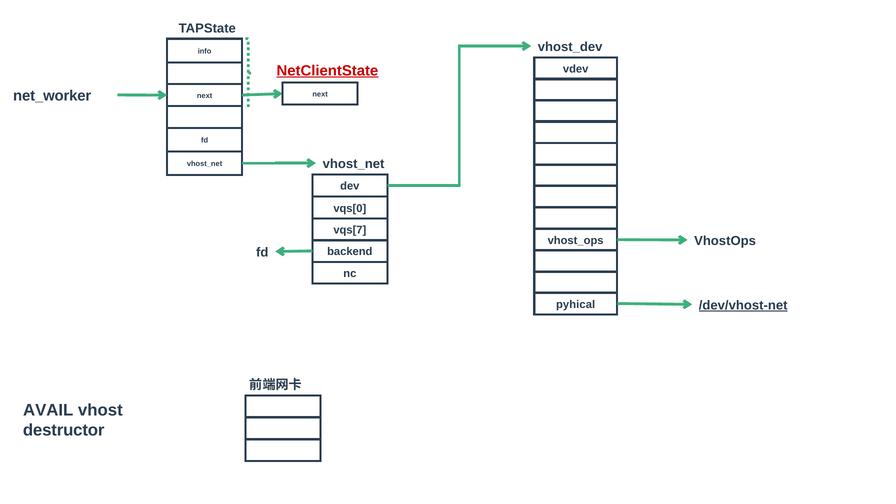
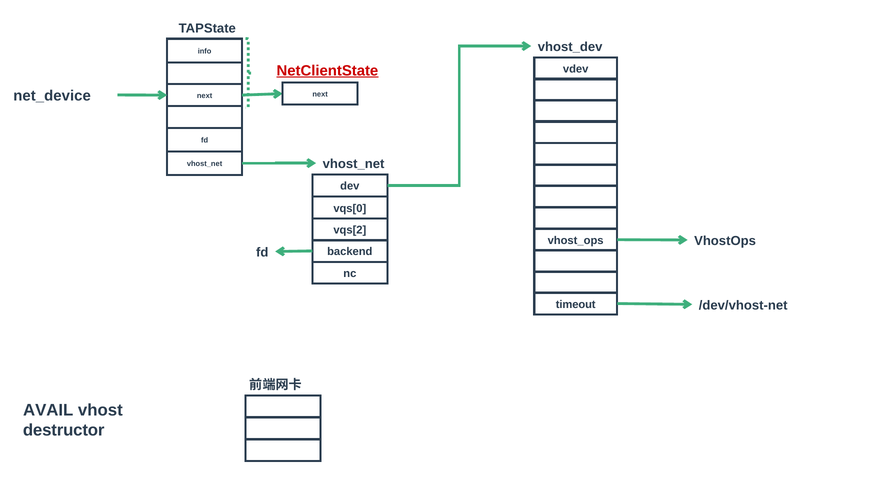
net_worker: net_worker -> net_device (52, 96)
vqs[7: vqs[7 -> vqs[2 (350, 230)
pyhical: pyhical -> timeout (576, 304)
/dev/vhost-net underline: present -> none (743, 305)
